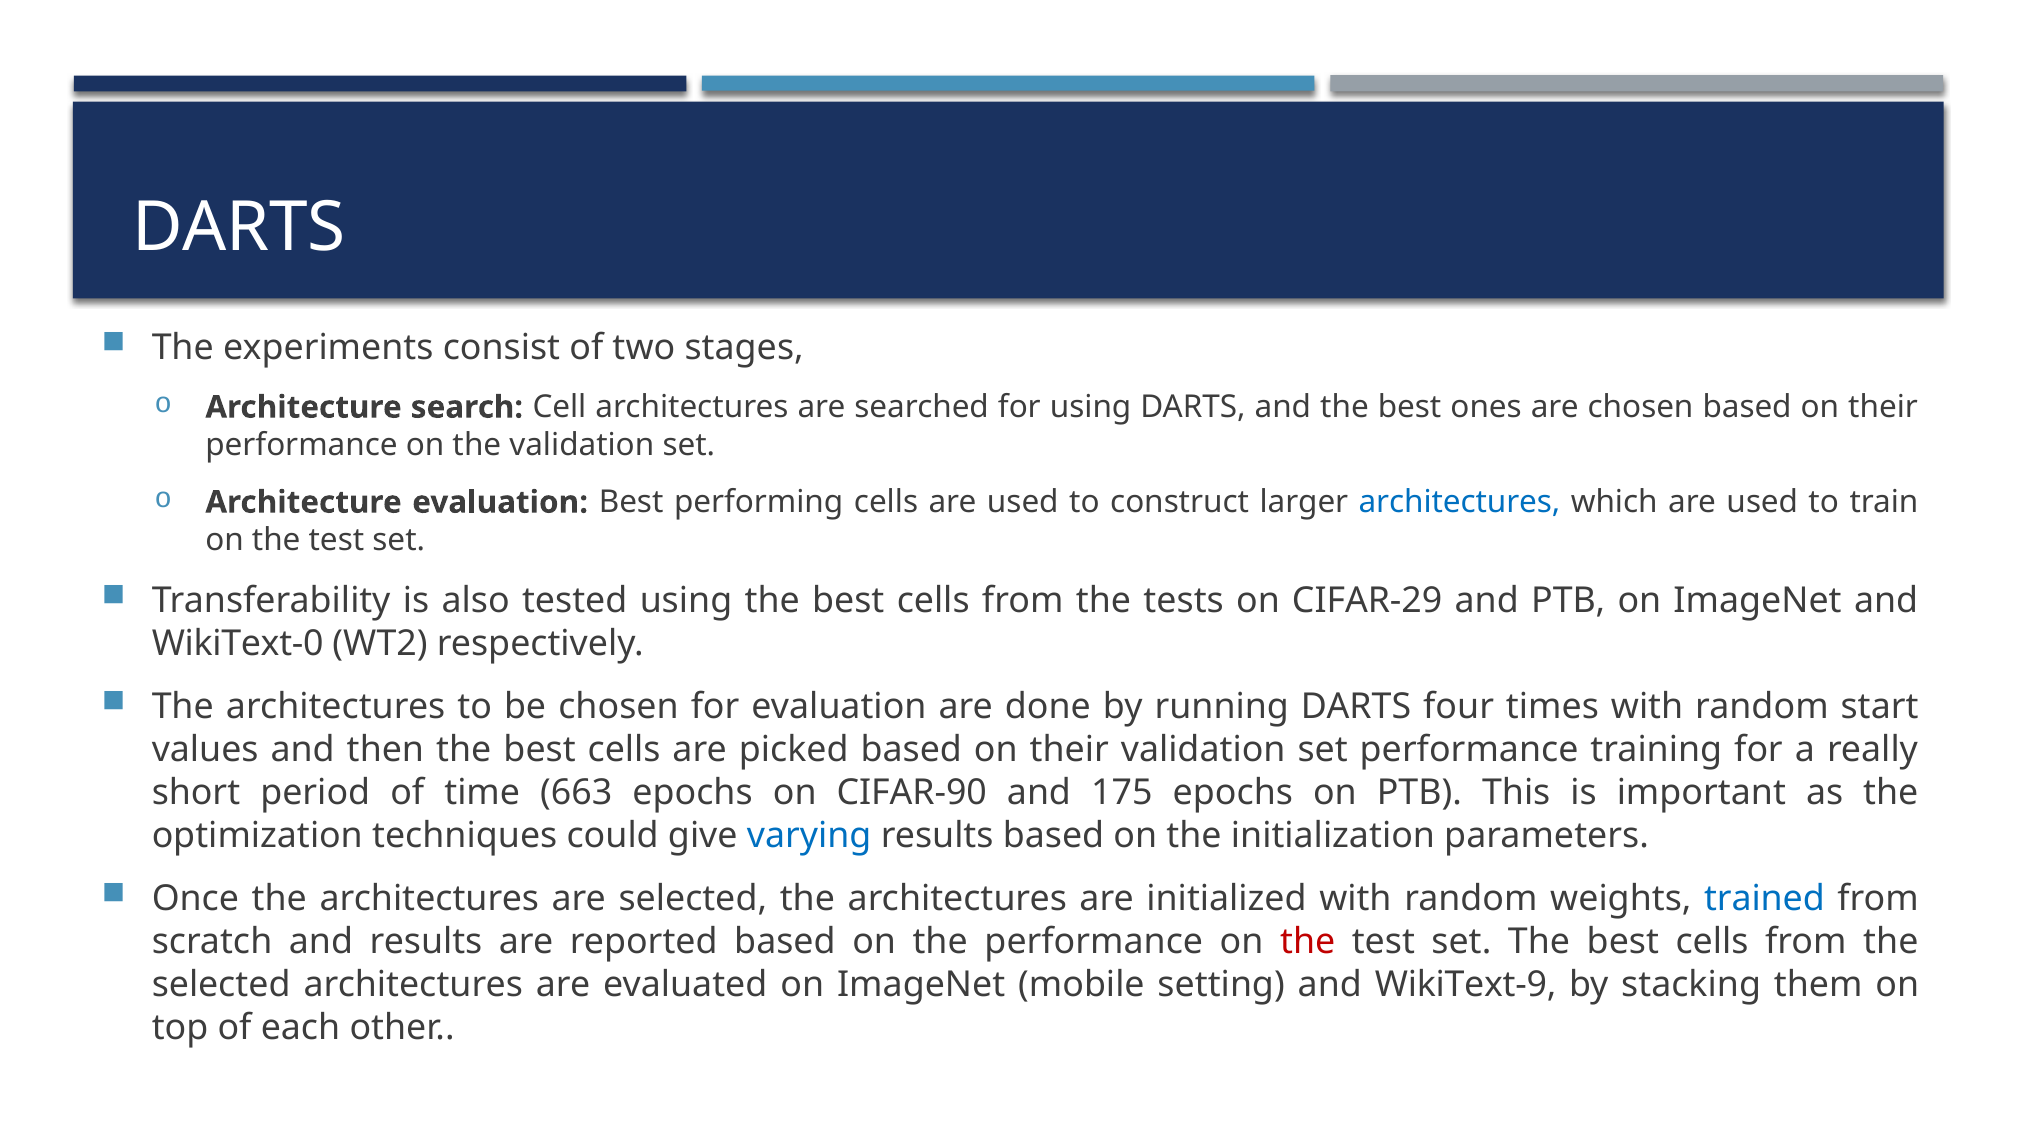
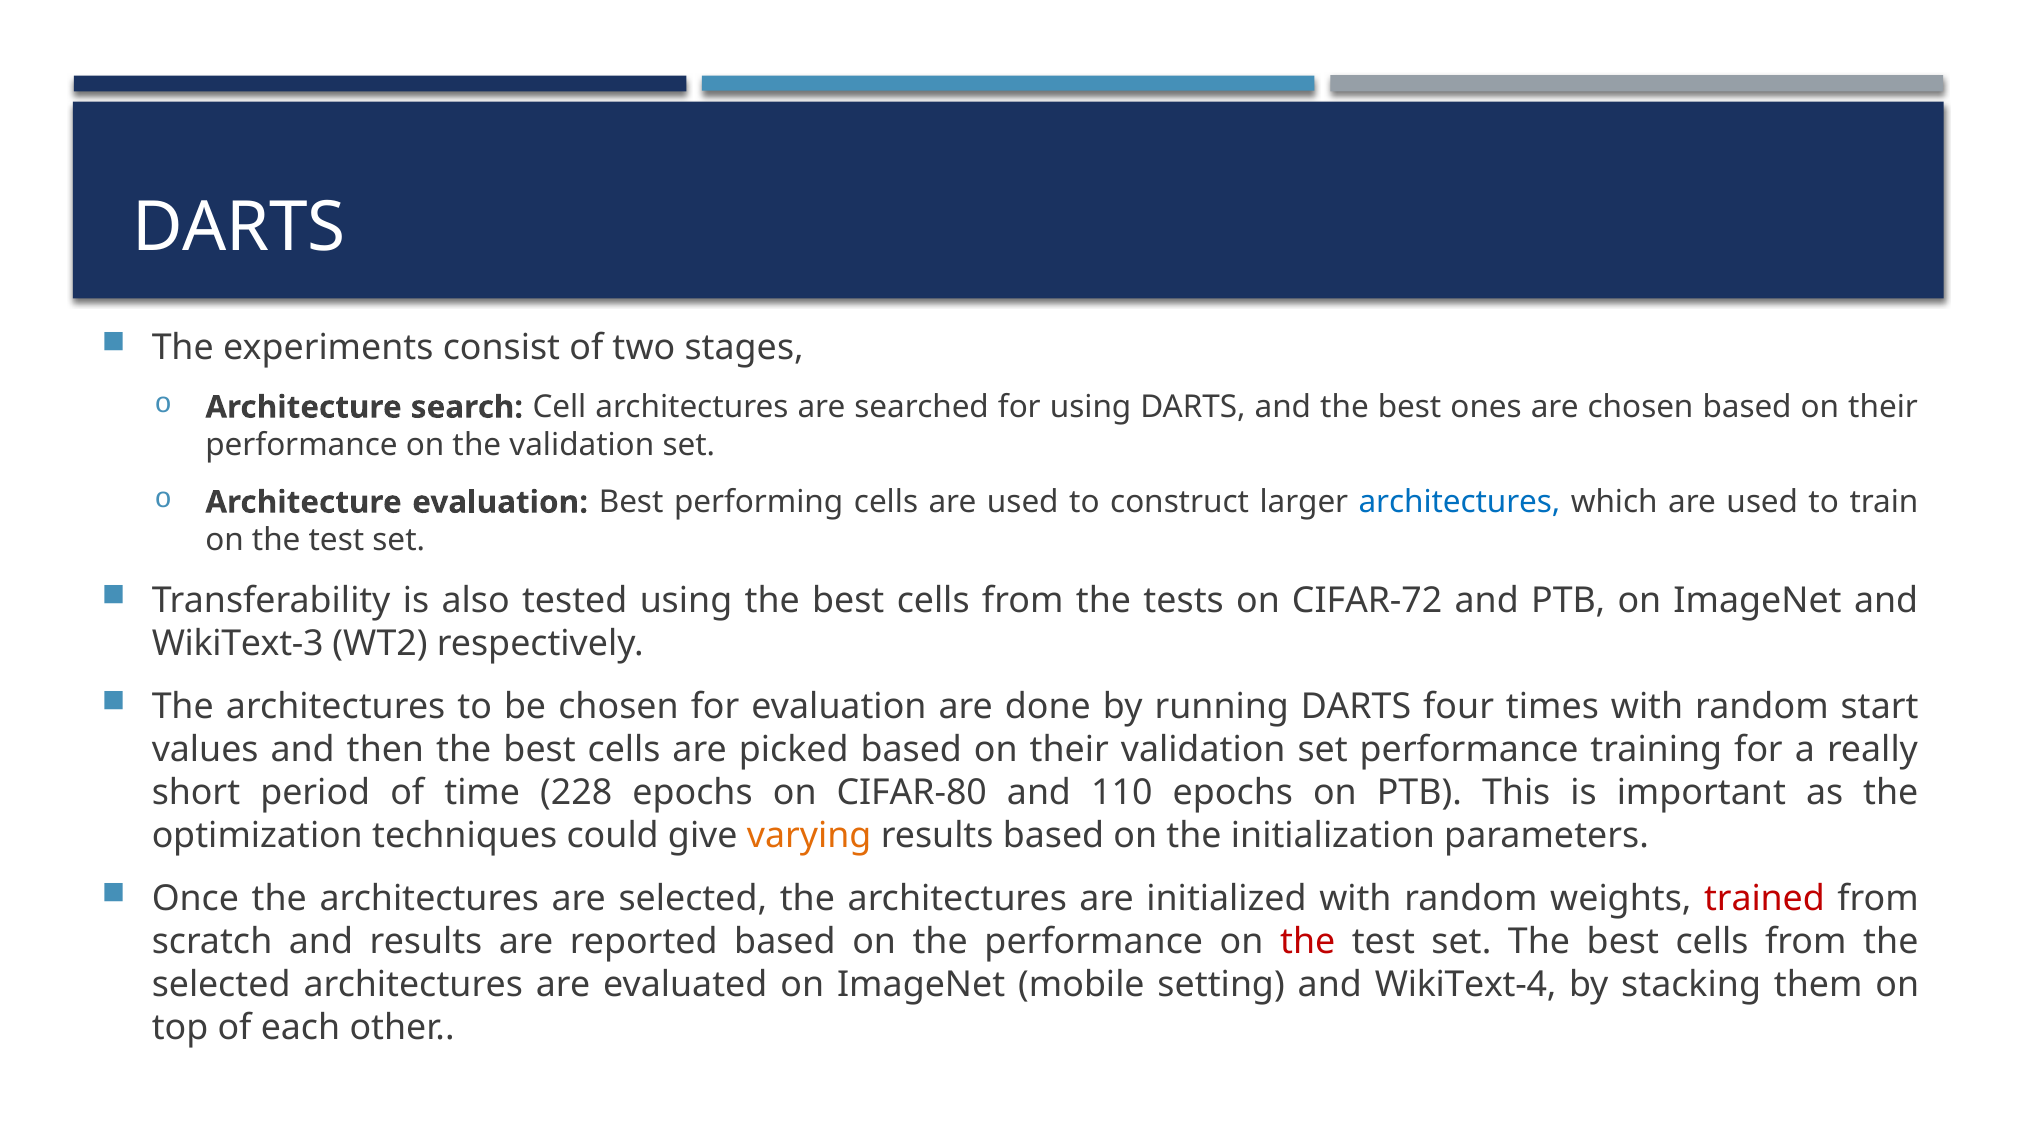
CIFAR-29: CIFAR-29 -> CIFAR-72 (1367, 601)
WikiText-0: WikiText-0 -> WikiText-3 (238, 644)
663: 663 -> 228 (576, 793)
CIFAR-90: CIFAR-90 -> CIFAR-80 (912, 793)
175: 175 -> 110 (1122, 793)
varying colour: blue -> orange (809, 835)
trained colour: blue -> red (1764, 898)
WikiText-9: WikiText-9 -> WikiText-4 (1466, 984)
